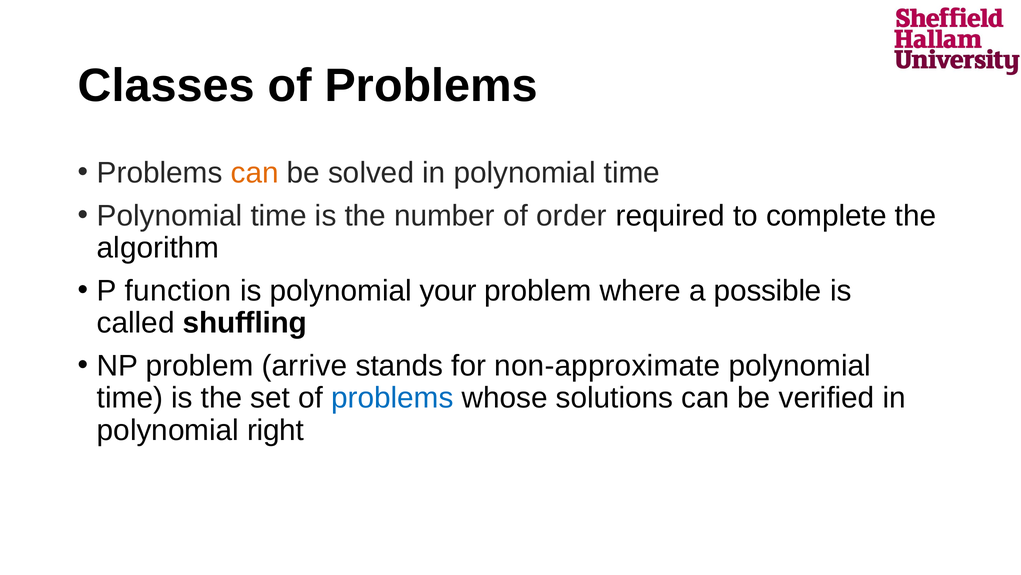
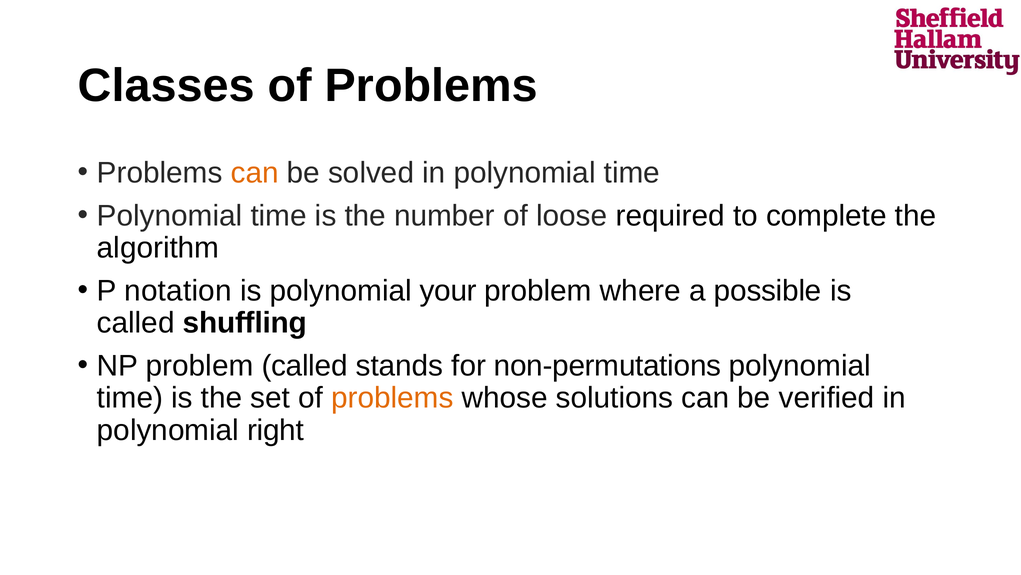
order: order -> loose (572, 215)
function: function -> notation (178, 290)
problem arrive: arrive -> called (305, 365)
non-approximate: non-approximate -> non-permutations (608, 365)
problems colour: blue -> orange (392, 398)
